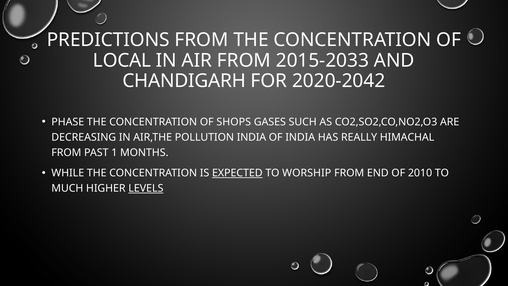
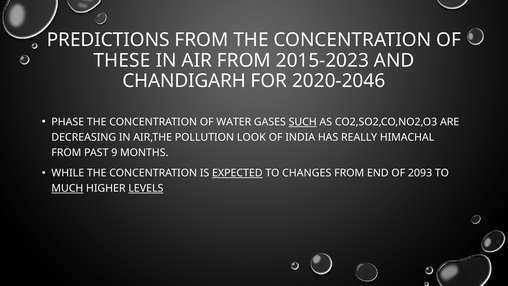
LOCAL: LOCAL -> THESE (122, 60)
2015-2033: 2015-2033 -> 2015-2023 (322, 60)
2020-2042: 2020-2042 -> 2020-2046 (339, 81)
SHOPS: SHOPS -> WATER (234, 122)
SUCH underline: none -> present (303, 122)
POLLUTION INDIA: INDIA -> LOOK (251, 137)
1: 1 -> 9 (114, 152)
WORSHIP: WORSHIP -> CHANGES (307, 173)
2010: 2010 -> 2093 (420, 173)
MUCH underline: none -> present (67, 188)
